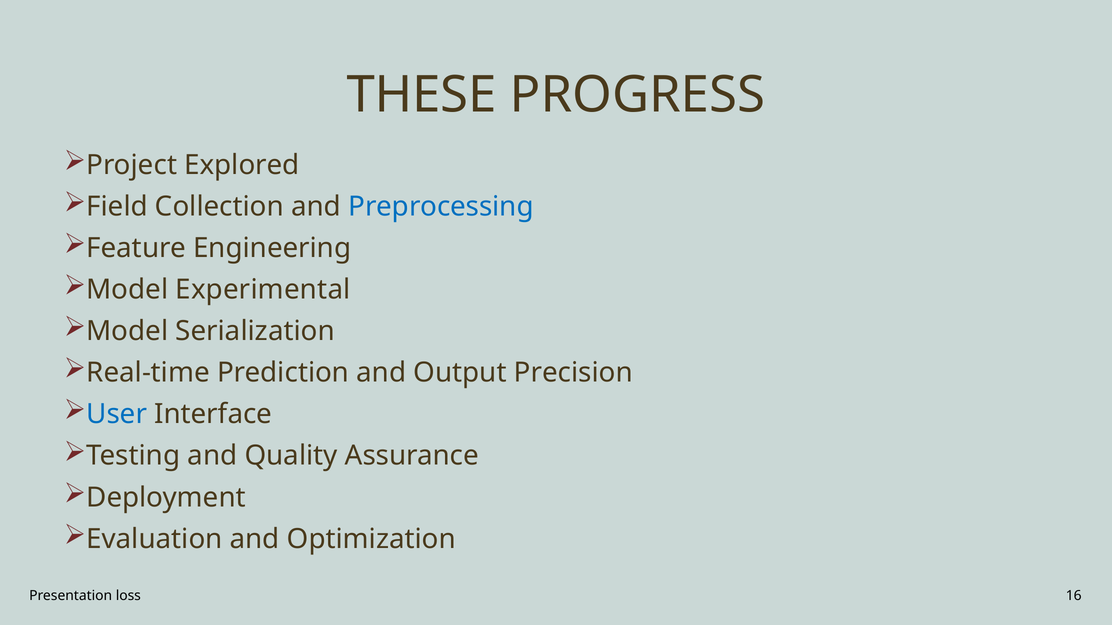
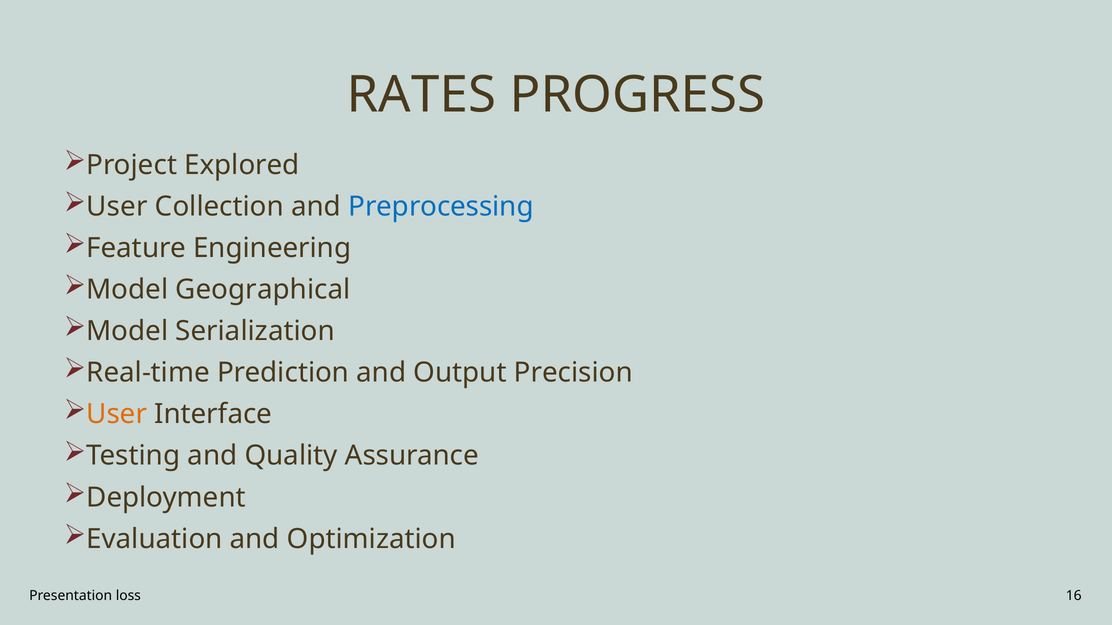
THESE: THESE -> RATES (421, 95)
Field: Field -> User (117, 207)
Experimental: Experimental -> Geographical (263, 290)
User colour: blue -> orange (117, 415)
